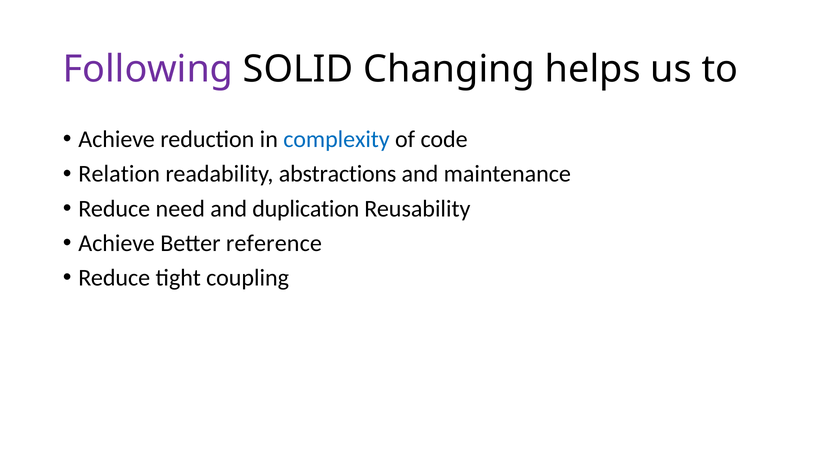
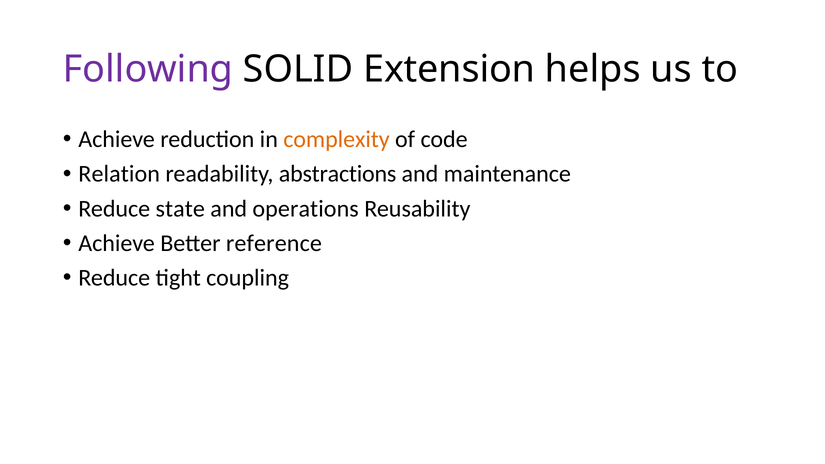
Changing: Changing -> Extension (449, 69)
complexity colour: blue -> orange (336, 139)
need: need -> state (180, 209)
duplication: duplication -> operations (306, 209)
